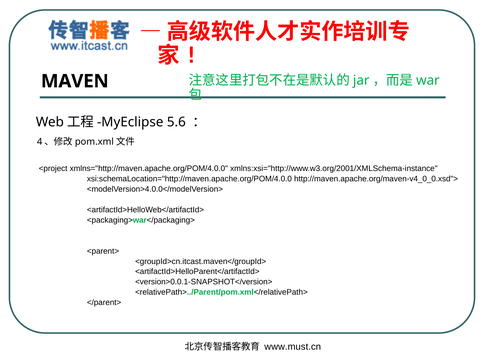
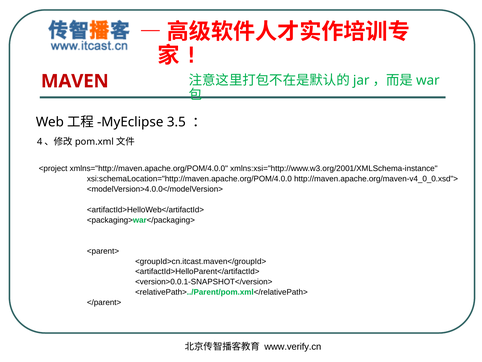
MAVEN colour: black -> red (75, 81)
5.6: 5.6 -> 3.5 (176, 122)
www.must.cn: www.must.cn -> www.verify.cn (293, 346)
